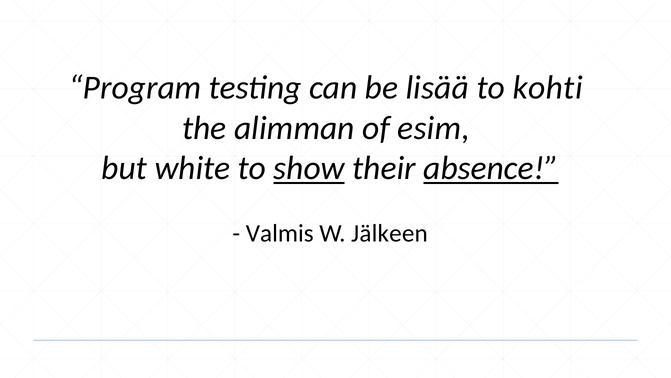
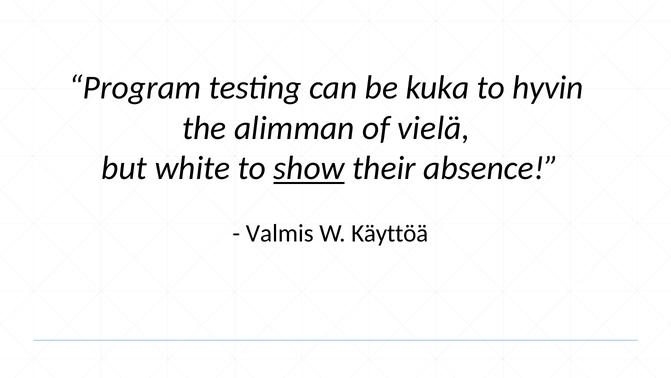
lisää: lisää -> kuka (437, 88)
kohti: kohti -> hyvin (548, 88)
esim: esim -> vielä (434, 128)
absence underline: present -> none (491, 168)
Jälkeen: Jälkeen -> Käyttöä (390, 233)
